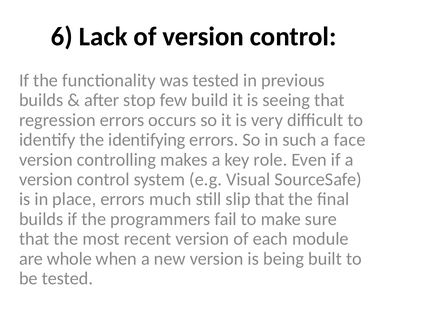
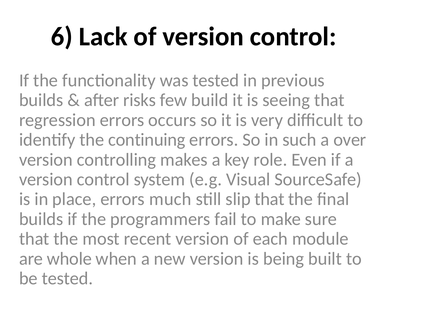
stop: stop -> risks (140, 100)
identifying: identifying -> continuing (147, 140)
face: face -> over (350, 140)
